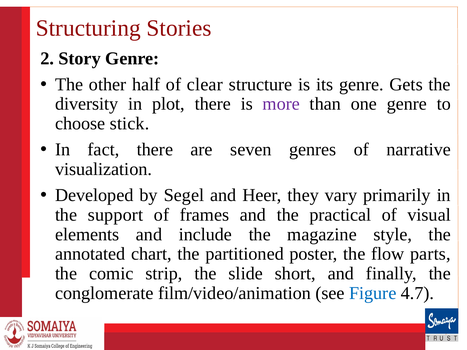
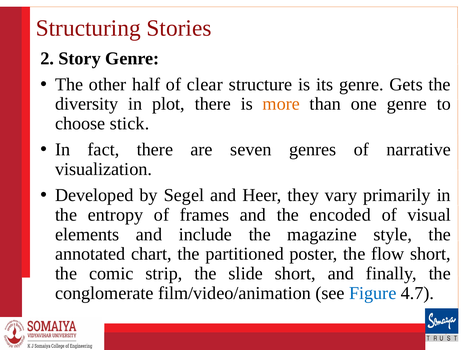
more colour: purple -> orange (281, 104)
support: support -> entropy (116, 215)
practical: practical -> encoded (340, 215)
flow parts: parts -> short (430, 254)
